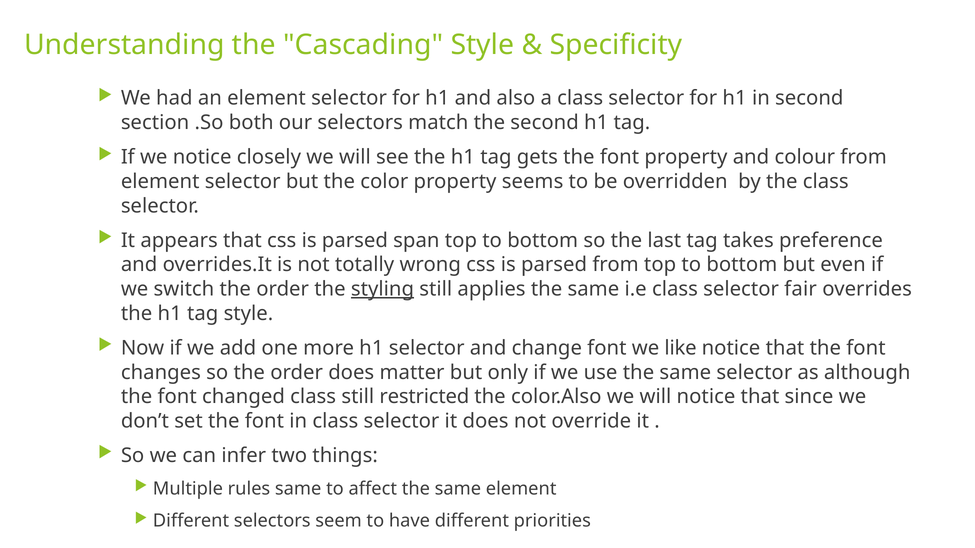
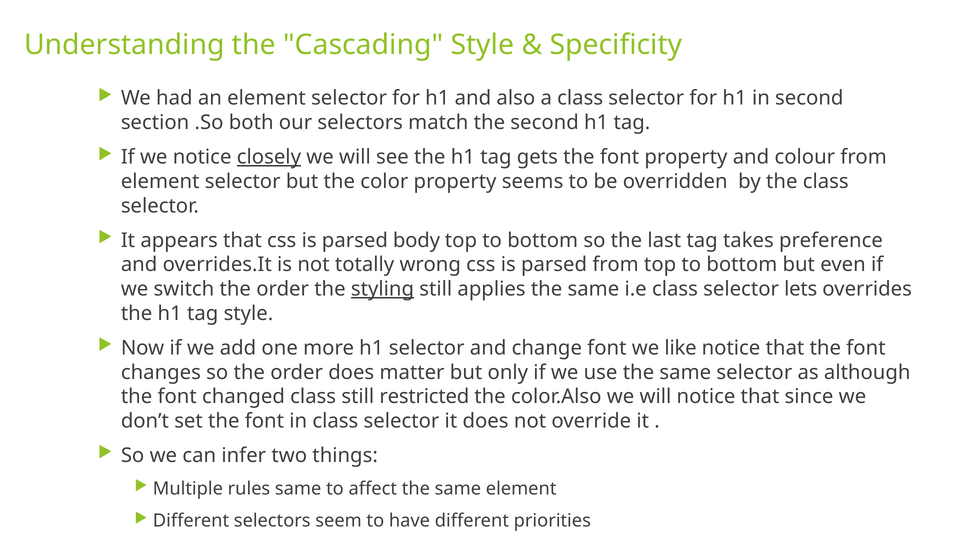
closely underline: none -> present (269, 157)
span: span -> body (416, 241)
fair: fair -> lets (801, 289)
